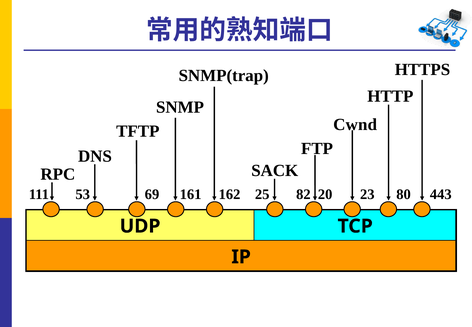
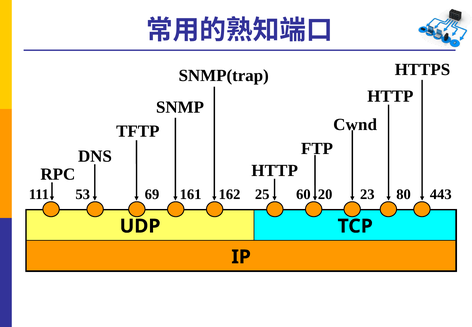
SACK: SACK -> HTTP (275, 171)
82: 82 -> 60 (303, 194)
